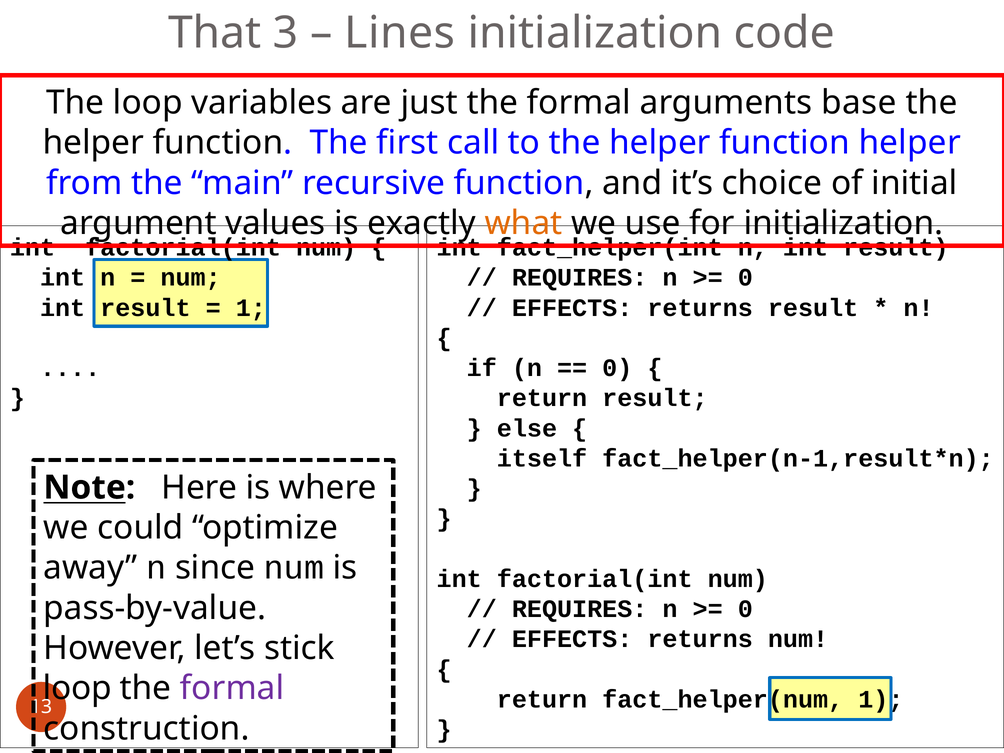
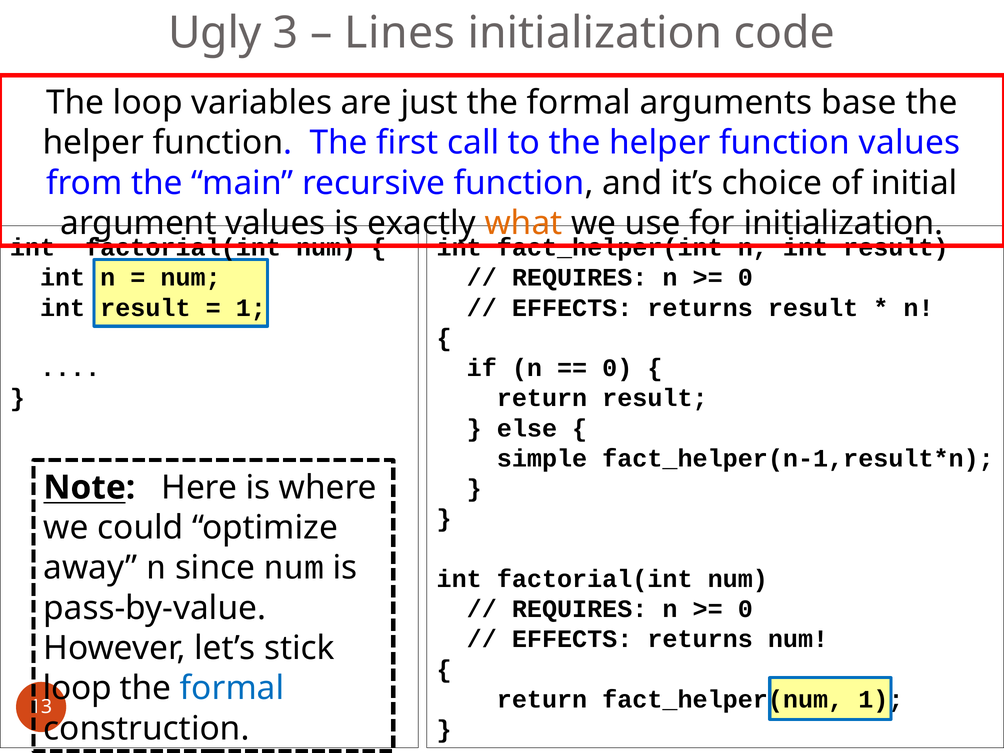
That: That -> Ugly (215, 33)
function helper: helper -> values (910, 143)
itself: itself -> simple (542, 458)
formal colour: purple -> blue (232, 688)
